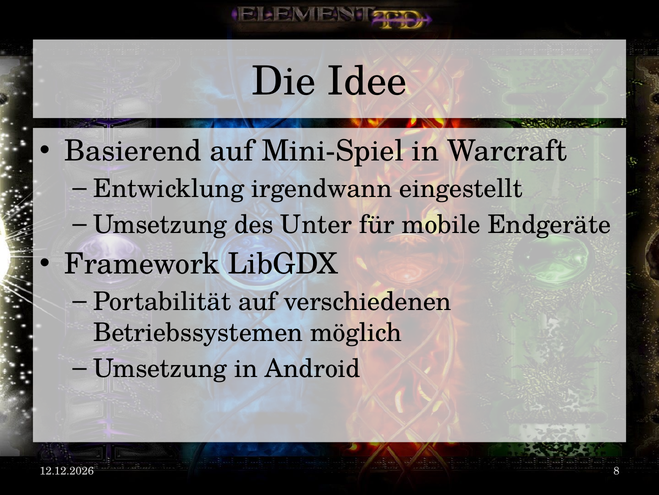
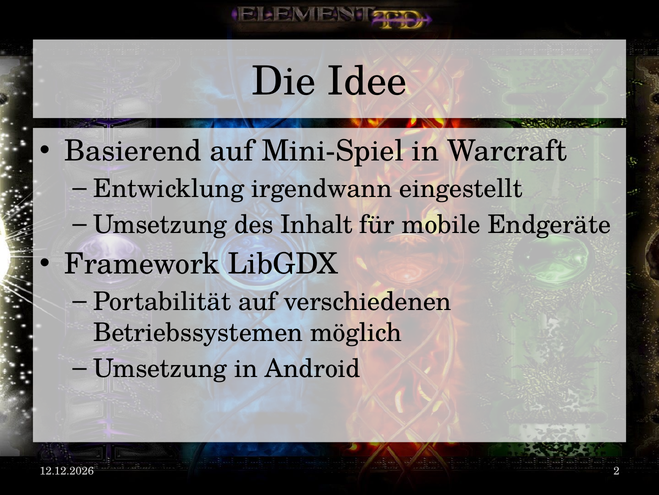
Unter: Unter -> Inhalt (316, 224)
8: 8 -> 2 (616, 471)
